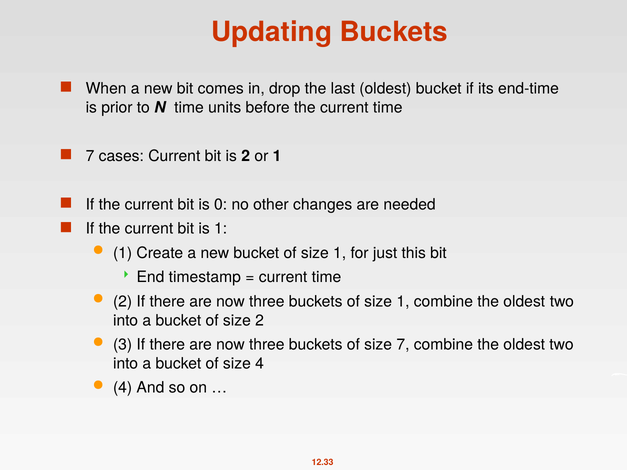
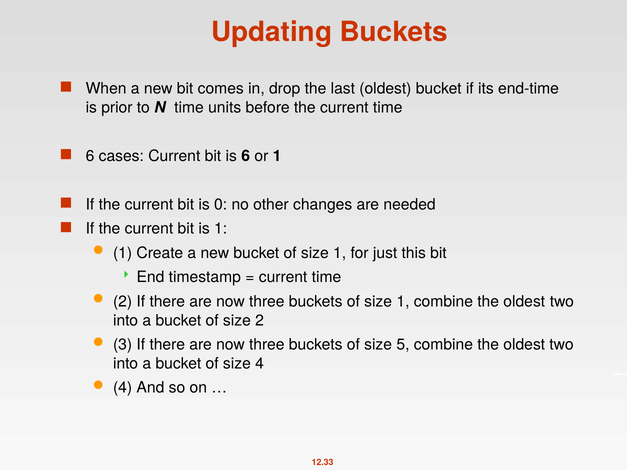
7: 7 -> 6 (90, 156)
is 2: 2 -> 6 (246, 156)
size 7: 7 -> 5 (403, 345)
